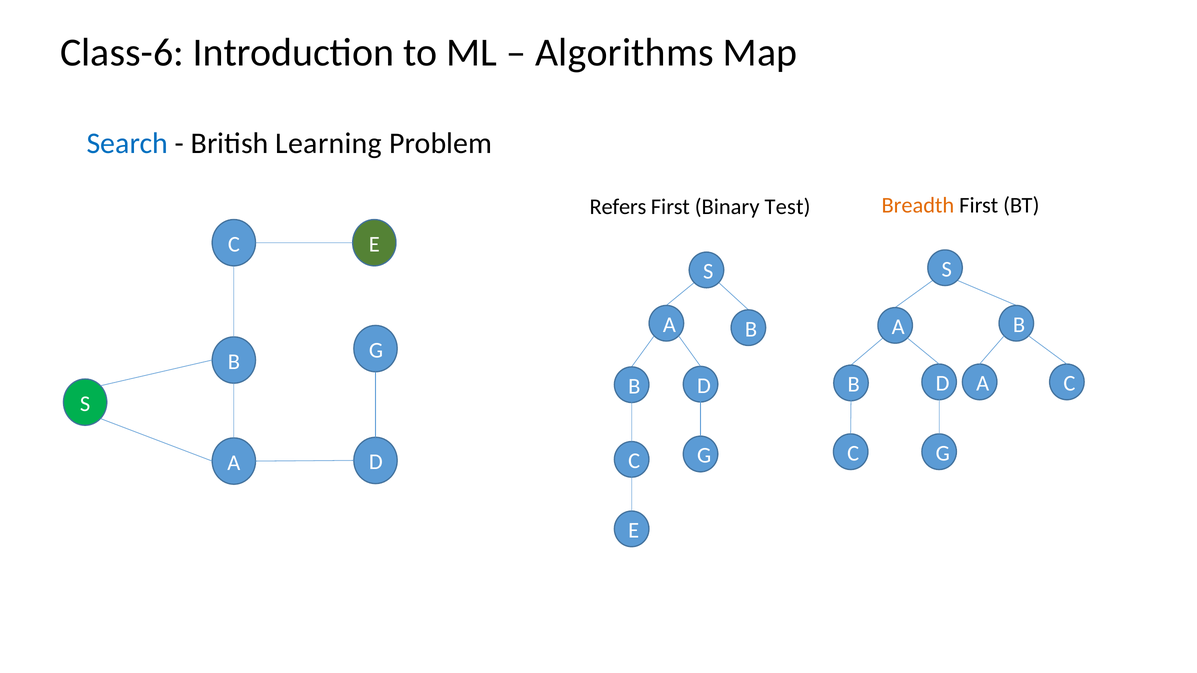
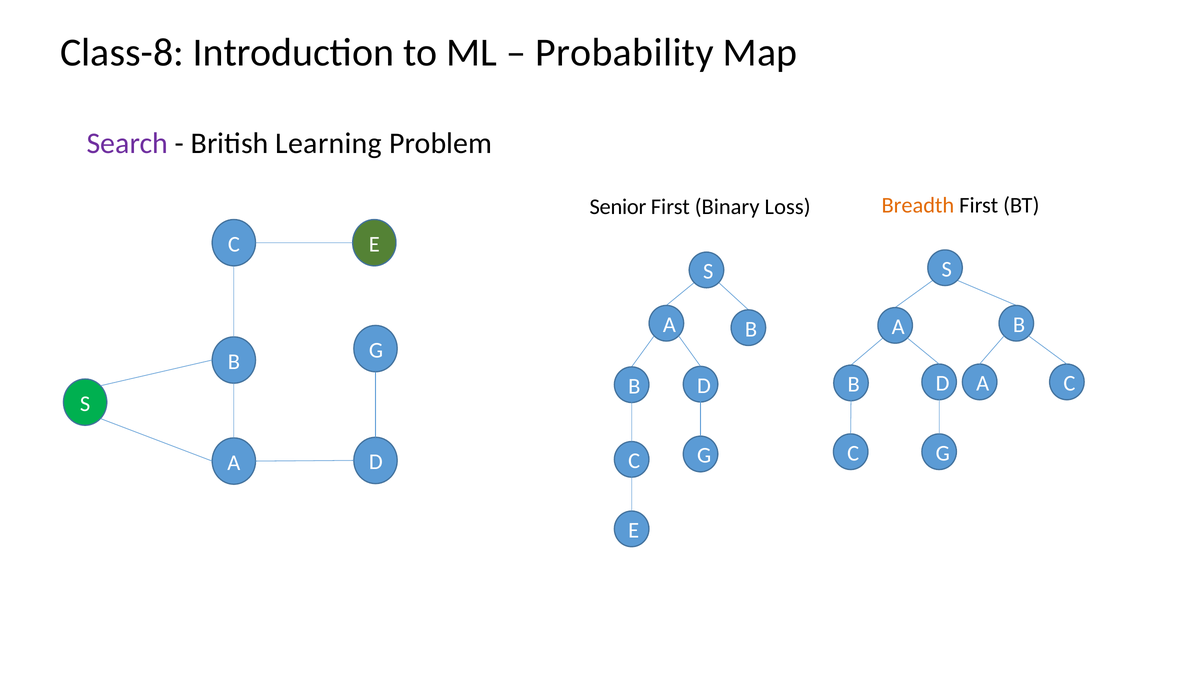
Class-6: Class-6 -> Class-8 (122, 53)
Algorithms: Algorithms -> Probability (624, 53)
Search colour: blue -> purple (127, 143)
Refers: Refers -> Senior (618, 207)
Test: Test -> Loss (788, 207)
